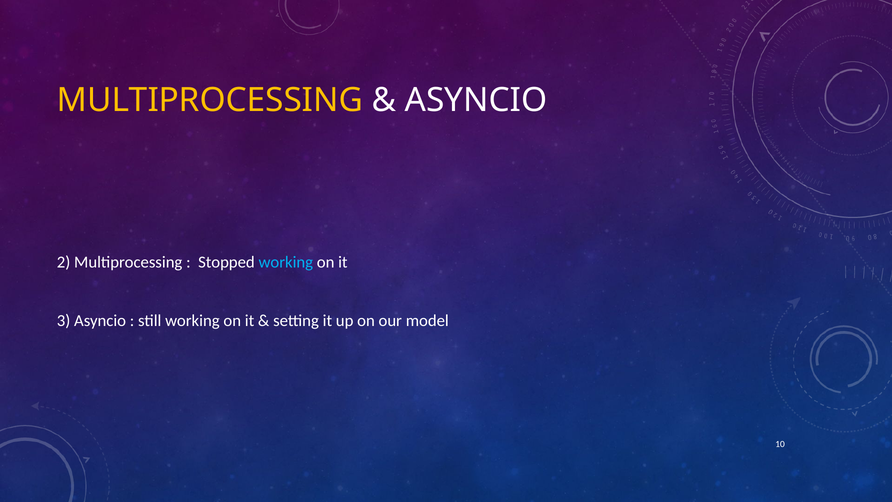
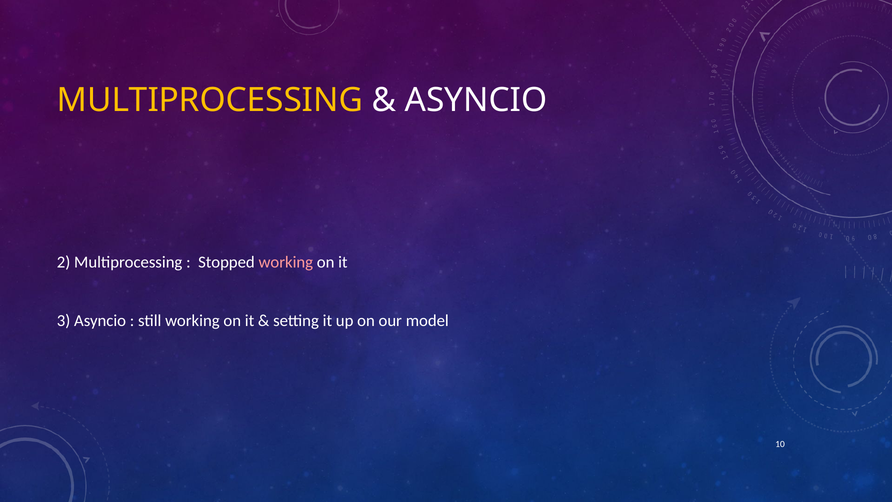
working colour: light blue -> pink (286, 262)
